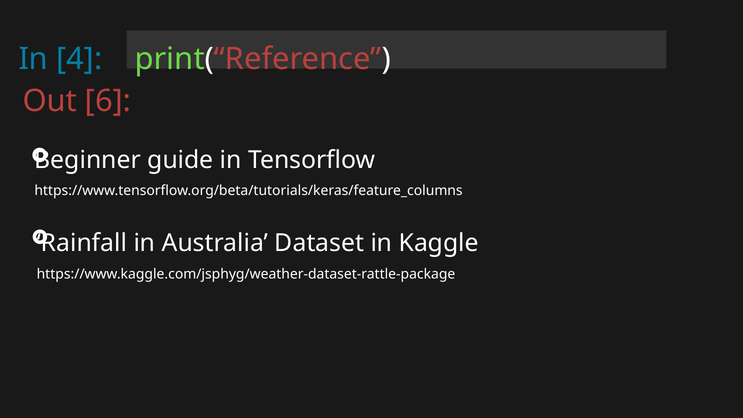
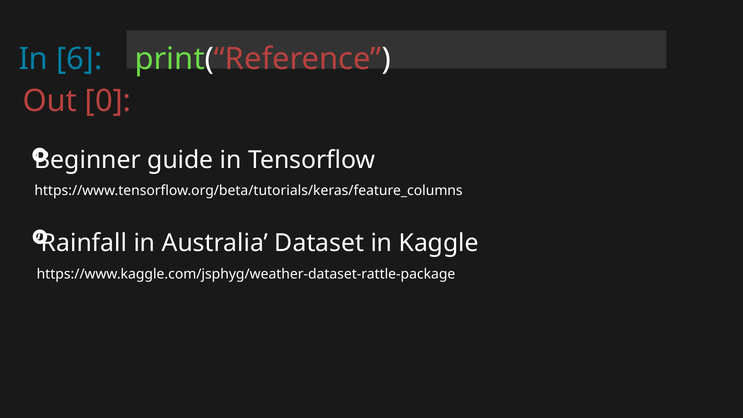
4: 4 -> 6 (79, 59)
6: 6 -> 0 (108, 101)
